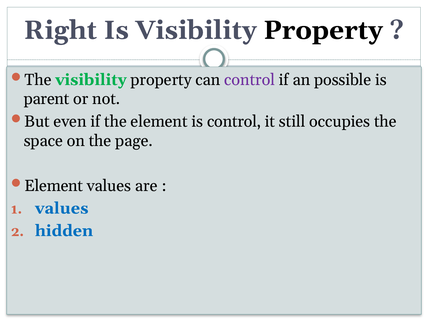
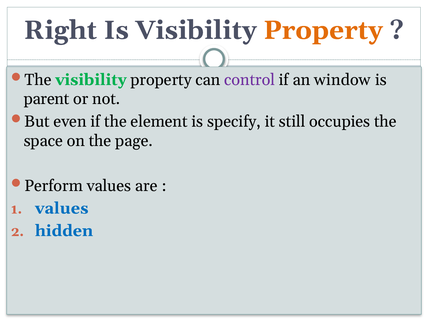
Property colour: black -> orange (323, 30)
possible: possible -> window (343, 80)
is control: control -> specify (234, 122)
Element: Element -> Perform (54, 186)
